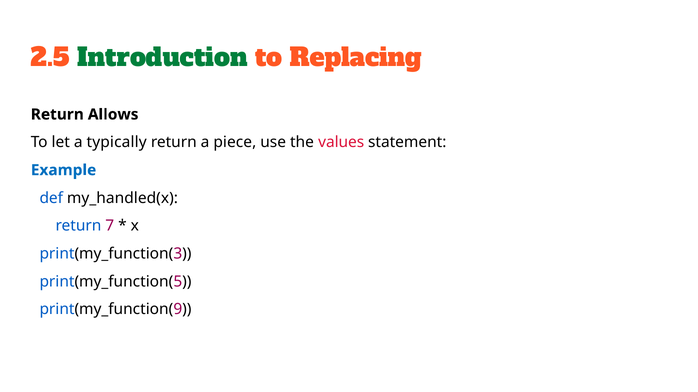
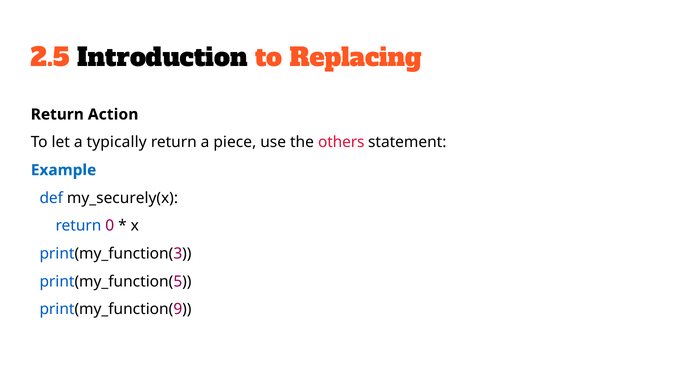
Introduction colour: green -> black (162, 58)
Allows: Allows -> Action (113, 115)
values: values -> others (341, 143)
my_handled(x: my_handled(x -> my_securely(x (122, 198)
7: 7 -> 0 (110, 226)
